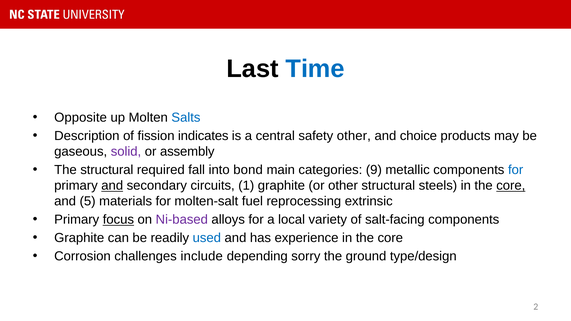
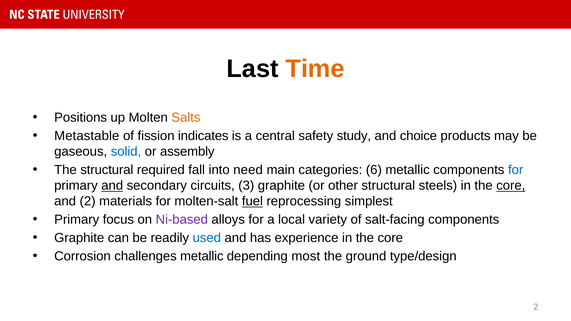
Time colour: blue -> orange (315, 69)
Opposite: Opposite -> Positions (81, 118)
Salts colour: blue -> orange (186, 118)
Description: Description -> Metastable (87, 136)
safety other: other -> study (354, 136)
solid colour: purple -> blue (126, 152)
bond: bond -> need (248, 170)
9: 9 -> 6 (374, 170)
1: 1 -> 3 (246, 186)
and 5: 5 -> 2 (88, 201)
fuel underline: none -> present (252, 201)
extrinsic: extrinsic -> simplest (369, 201)
focus underline: present -> none (118, 220)
challenges include: include -> metallic (202, 256)
sorry: sorry -> most (306, 256)
